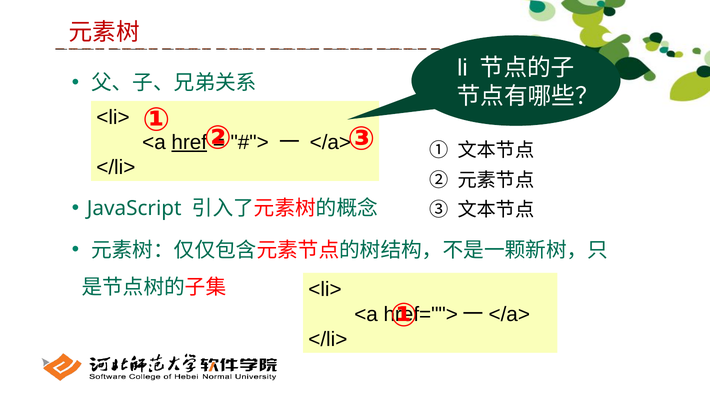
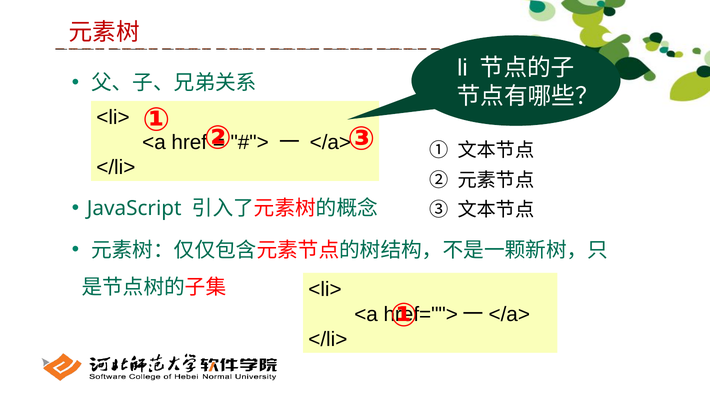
href underline: present -> none (189, 142)
